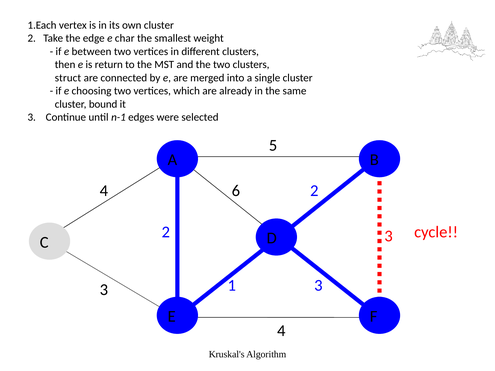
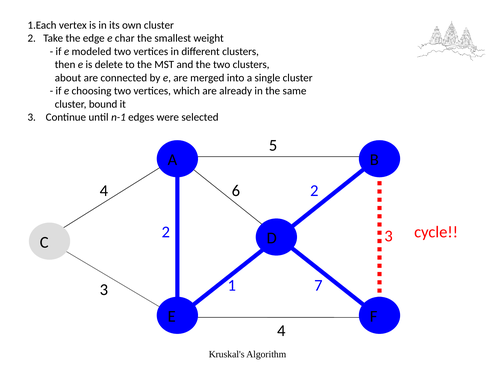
between: between -> modeled (92, 51)
return: return -> delete (109, 65)
struct: struct -> about (68, 78)
1 3: 3 -> 7 (318, 286)
